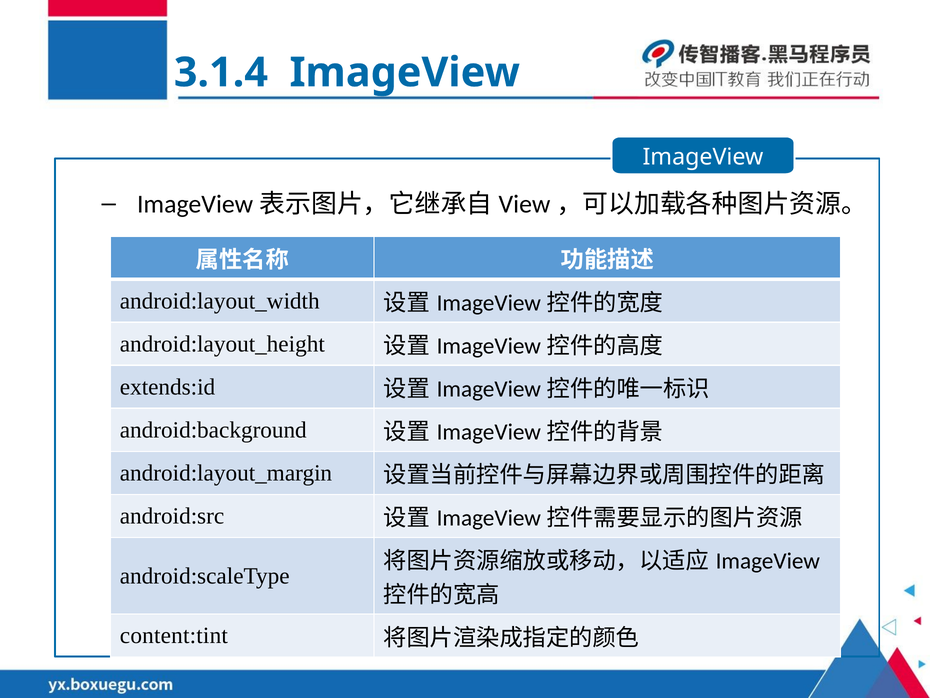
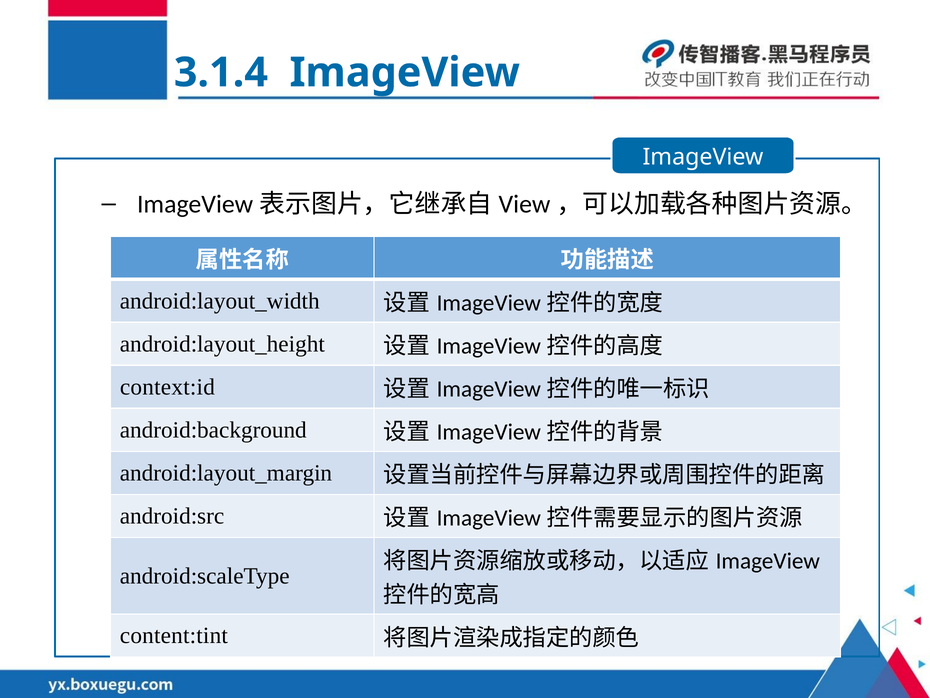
extends:id: extends:id -> context:id (167, 387)
